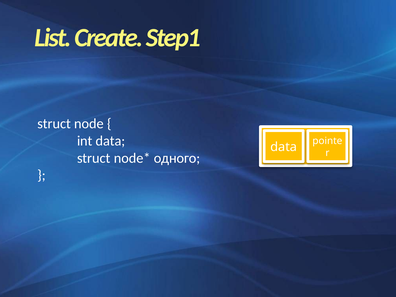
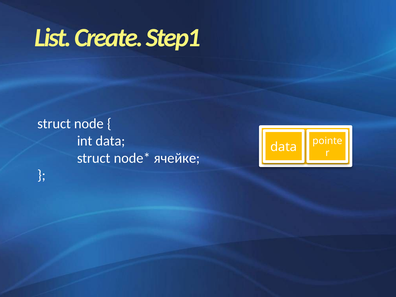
одного: одного -> ячейке (177, 158)
